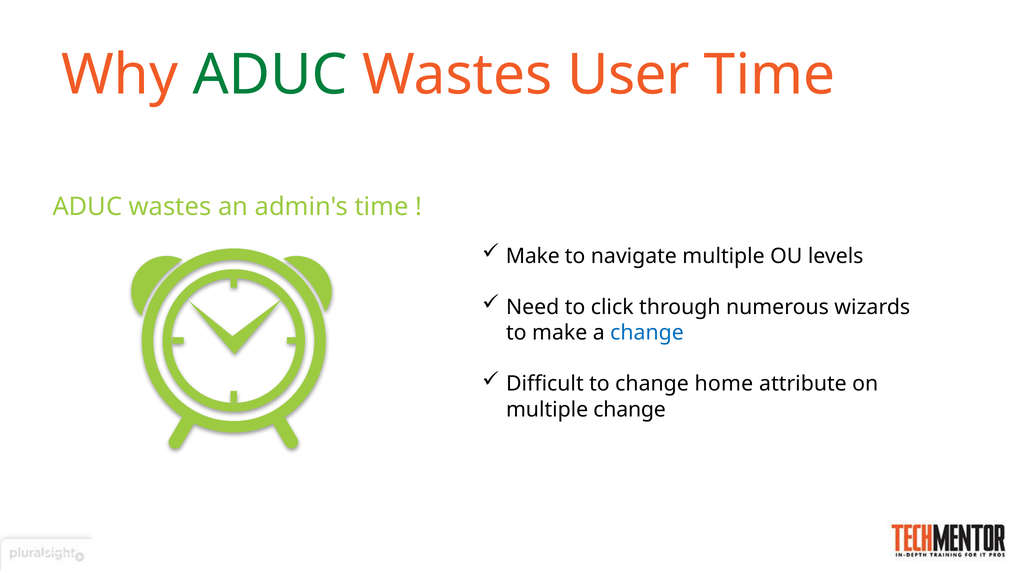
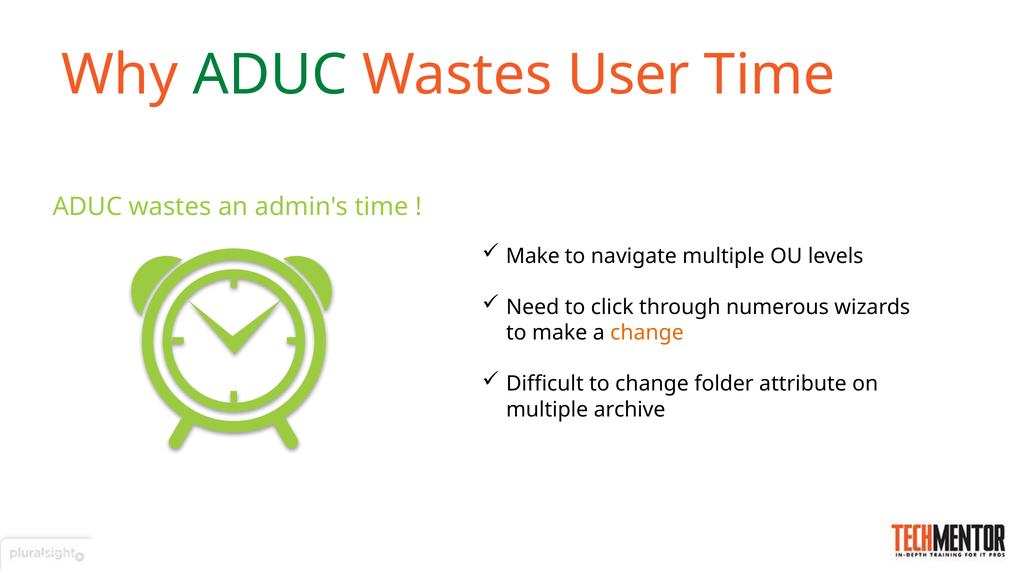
change colour: blue -> orange (647, 333)
home: home -> folder (724, 384)
multiple change: change -> archive (630, 409)
